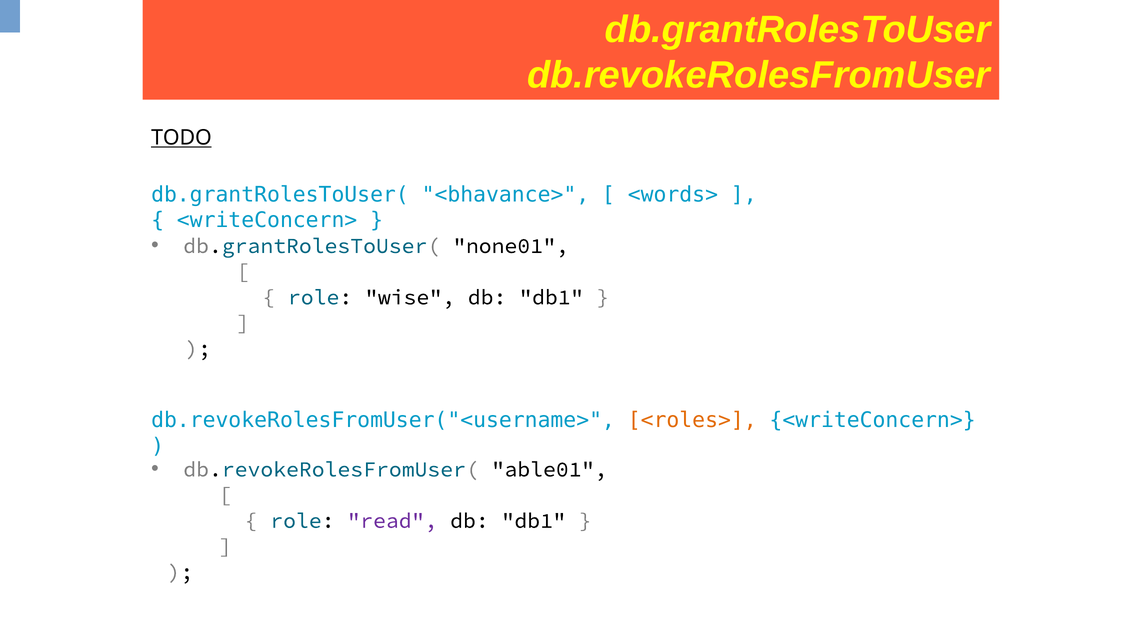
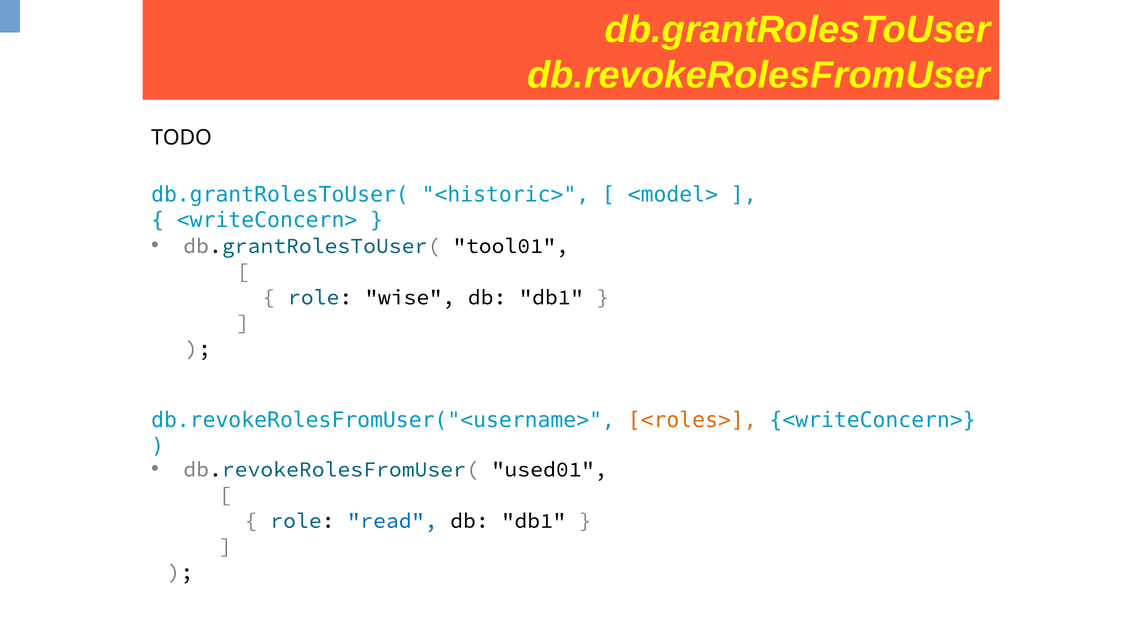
TODO underline: present -> none (181, 138)
<bhavance>: <bhavance> -> <historic> (505, 195)
<words>: <words> -> <model> (673, 195)
none01: none01 -> tool01 (511, 246)
able01: able01 -> used01 (549, 470)
read colour: purple -> blue (392, 521)
